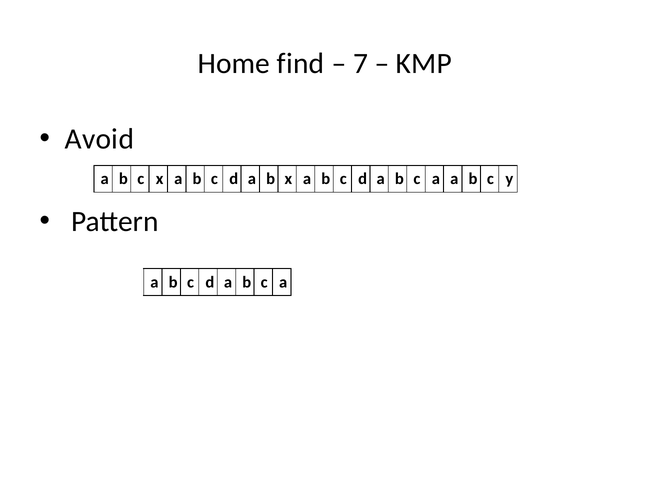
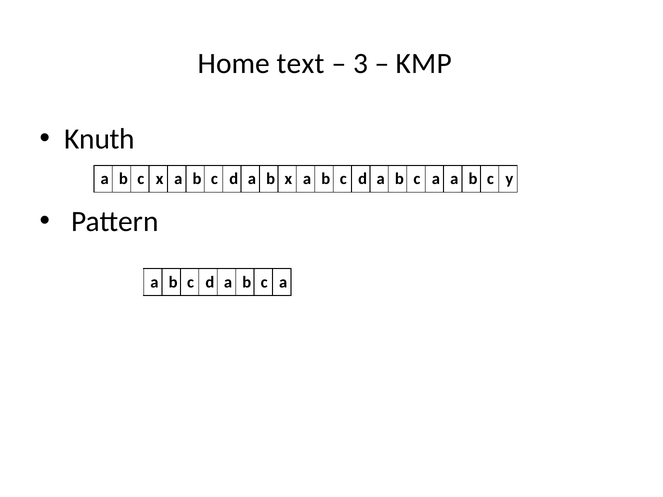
find: find -> text (301, 64)
7: 7 -> 3 (361, 64)
Avoid: Avoid -> Knuth (100, 139)
